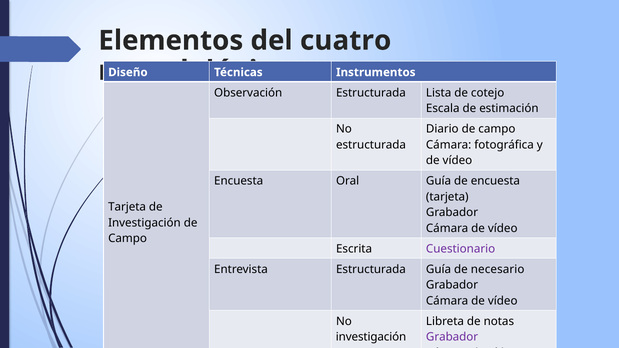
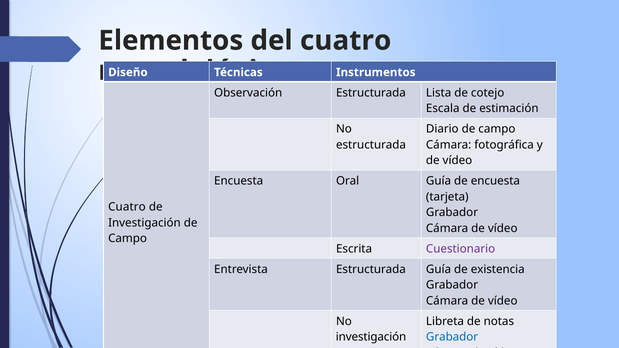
Tarjeta: Tarjeta -> Cuatro (127, 207)
necesario: necesario -> existencia (498, 269)
Grabador colour: purple -> blue (452, 337)
